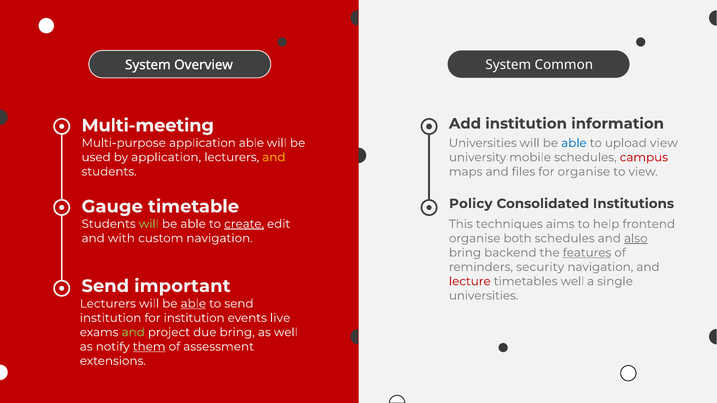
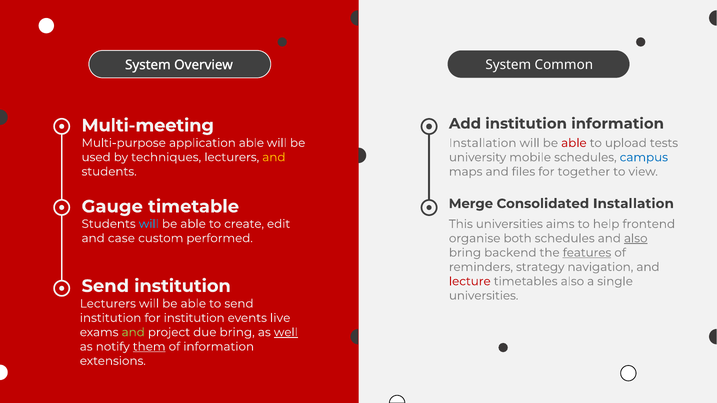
Universities: Universities -> Installation (483, 143)
able colour: blue -> red (574, 143)
upload view: view -> tests (664, 143)
by application: application -> techniques (166, 157)
campus colour: red -> blue (644, 157)
for organise: organise -> together (584, 172)
Policy: Policy -> Merge (471, 204)
Consolidated Institutions: Institutions -> Installation (633, 204)
will colour: light green -> light blue (149, 224)
create underline: present -> none (244, 224)
This techniques: techniques -> universities (509, 224)
with: with -> case (121, 238)
custom navigation: navigation -> performed (220, 238)
security: security -> strategy (540, 267)
timetables well: well -> also (572, 282)
important: important -> institution (182, 286)
able underline: present -> none (193, 304)
well underline: none -> present (286, 333)
of assessment: assessment -> information (219, 347)
